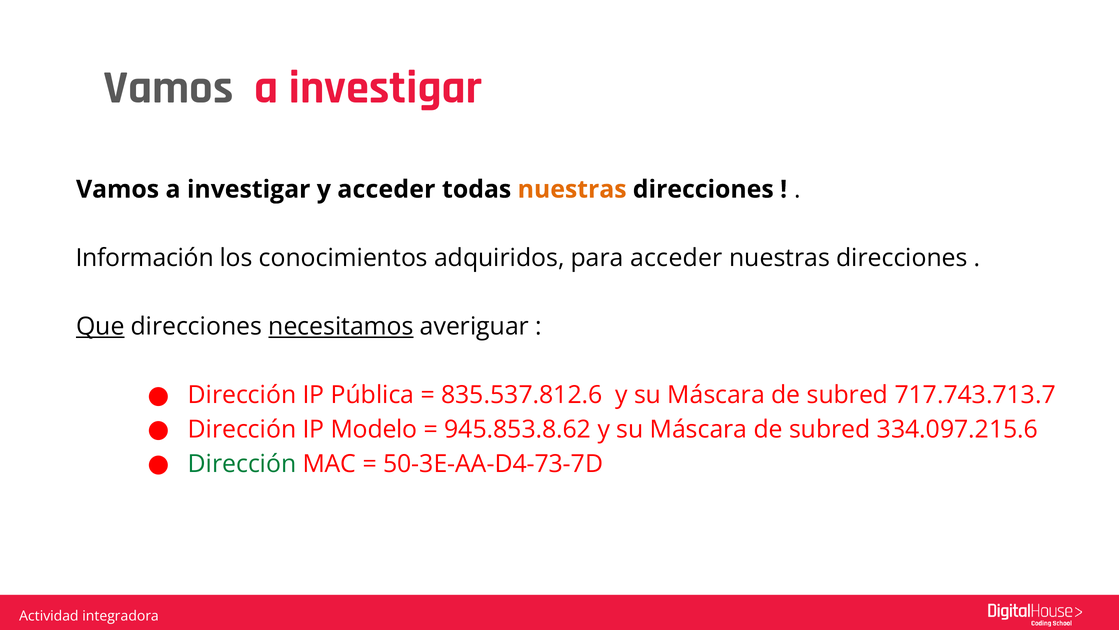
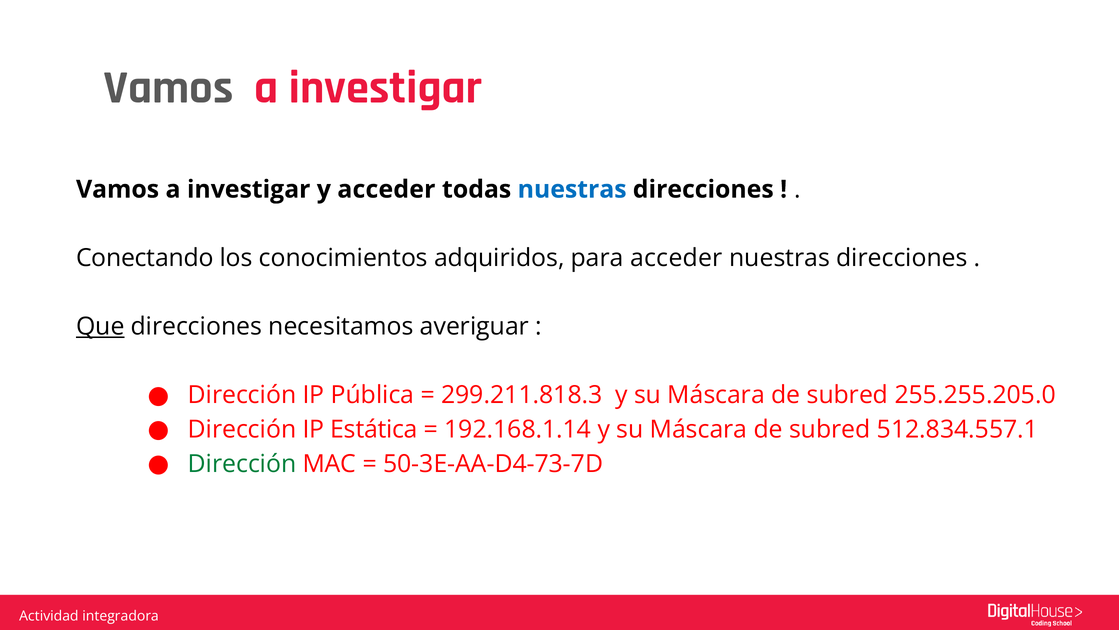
nuestras colour: orange -> blue (572, 189)
Información: Información -> Conectando (145, 258)
necesitamos underline: present -> none (341, 326)
835.537.812.6: 835.537.812.6 -> 299.211.818.3 (522, 395)
717.743.713.7: 717.743.713.7 -> 255.255.205.0 (975, 395)
Modelo: Modelo -> Estática (374, 429)
945.853.8.62: 945.853.8.62 -> 192.168.1.14 (518, 429)
334.097.215.6: 334.097.215.6 -> 512.834.557.1 (957, 429)
